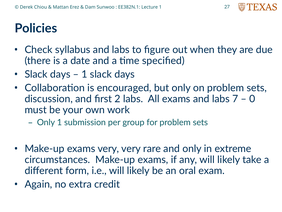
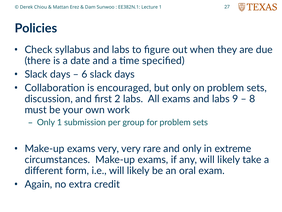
1: 1 -> 6 (84, 74)
7: 7 -> 9 (235, 99)
0: 0 -> 8 (252, 99)
